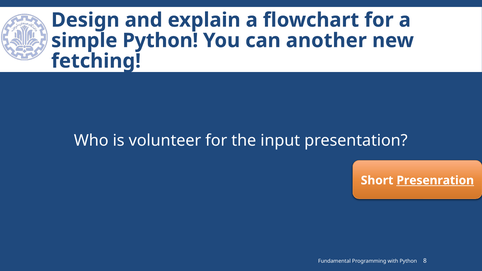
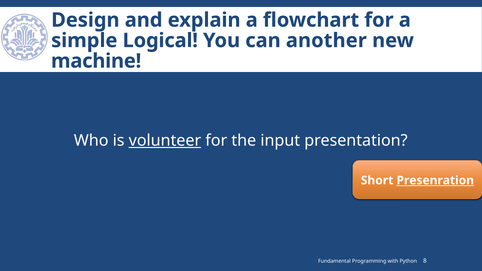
simple Python: Python -> Logical (160, 41)
fetching: fetching -> machine (96, 61)
volunteer underline: none -> present (165, 141)
